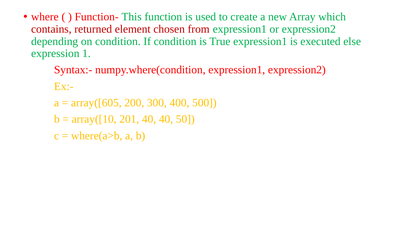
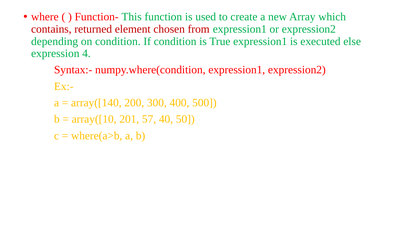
1: 1 -> 4 (86, 54)
array([605: array([605 -> array([140 (96, 103)
201 40: 40 -> 57 (149, 120)
